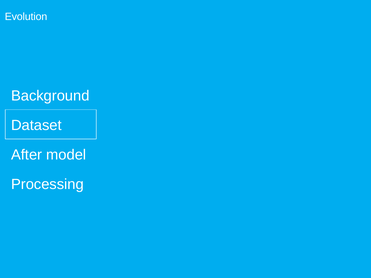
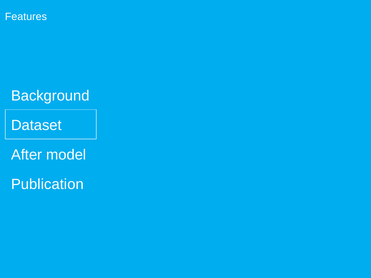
Evolution: Evolution -> Features (26, 17)
Processing: Processing -> Publication (47, 184)
